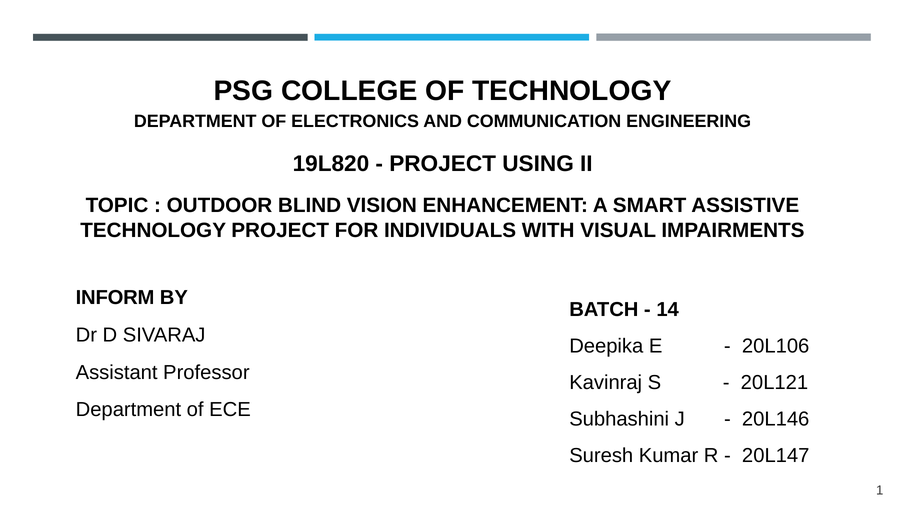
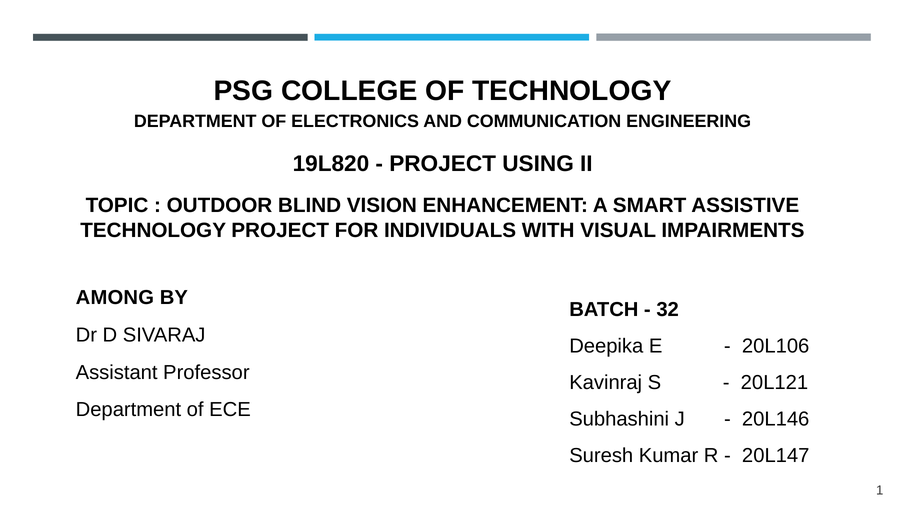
INFORM: INFORM -> AMONG (115, 298)
14: 14 -> 32 (668, 310)
